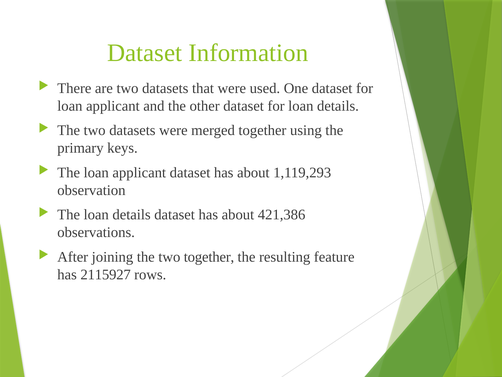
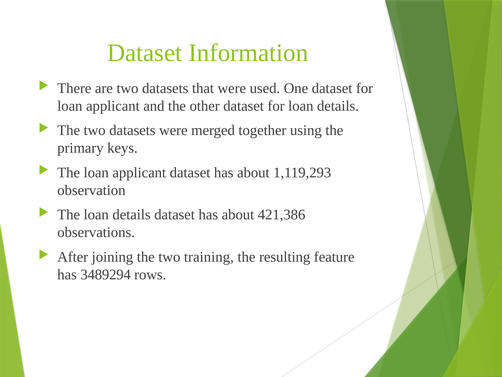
two together: together -> training (209, 257)
2115927: 2115927 -> 3489294 (106, 274)
